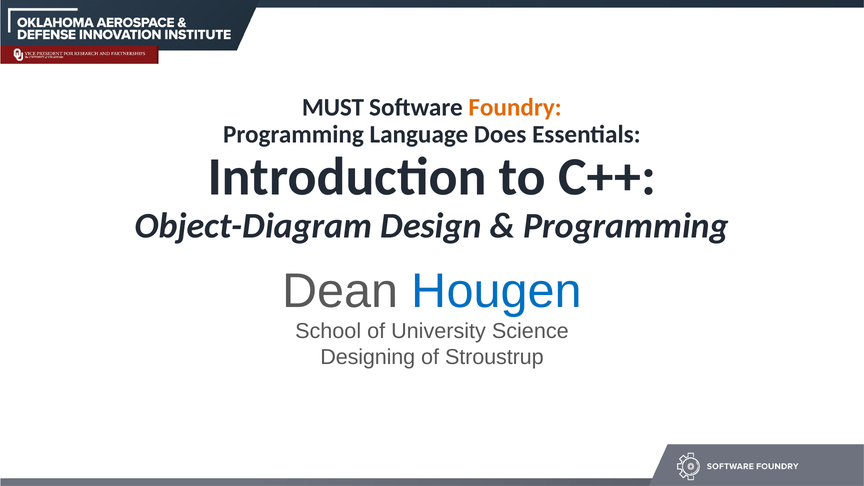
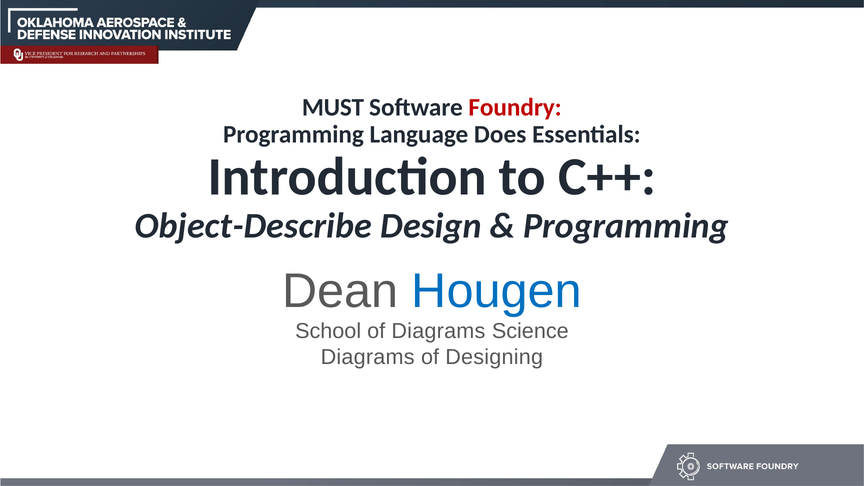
Foundry colour: orange -> red (515, 107)
Object-Diagram: Object-Diagram -> Object-Describe (253, 226)
of University: University -> Diagrams (438, 331)
Designing: Designing -> Diagrams (368, 357)
Stroustrup: Stroustrup -> Designing (494, 357)
